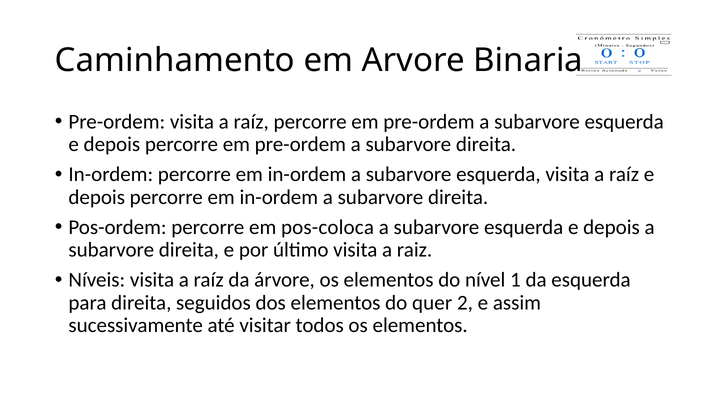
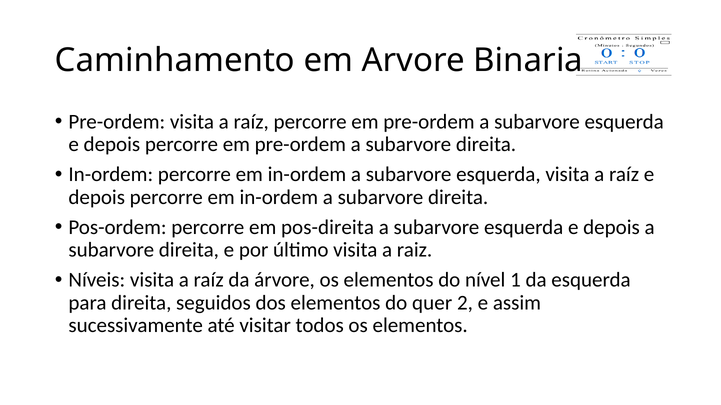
pos-coloca: pos-coloca -> pos-direita (328, 228)
